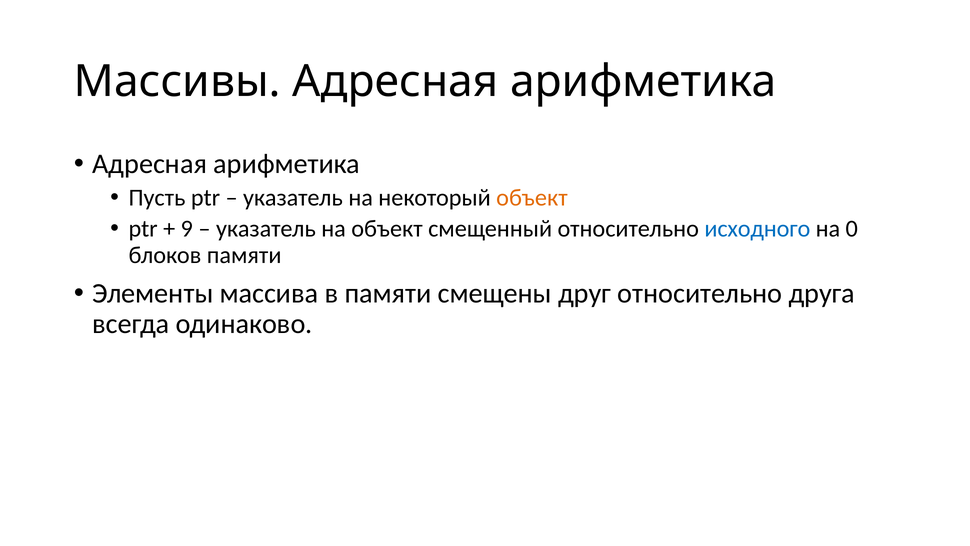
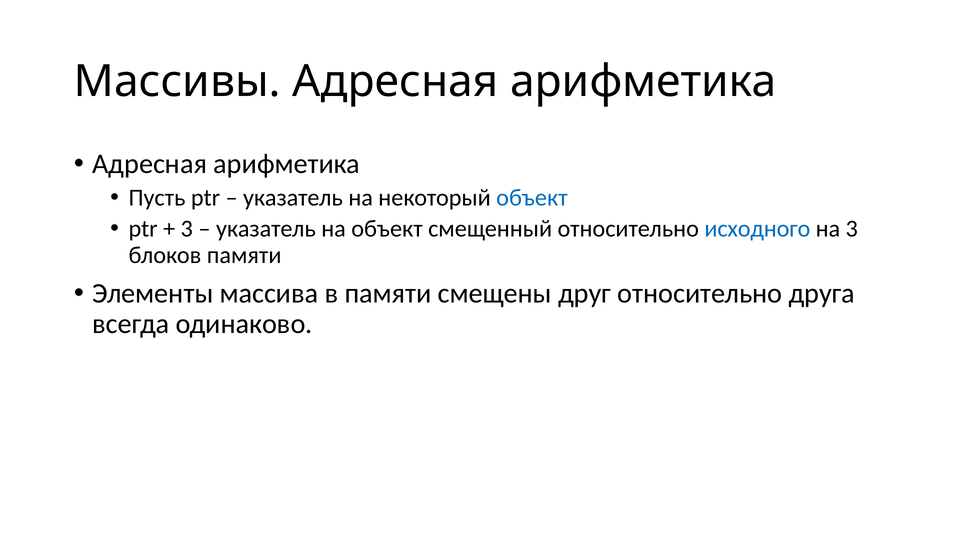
объект colour: orange -> blue (532, 197)
9: 9 -> 3 (187, 229)
на 0: 0 -> 3 (852, 229)
